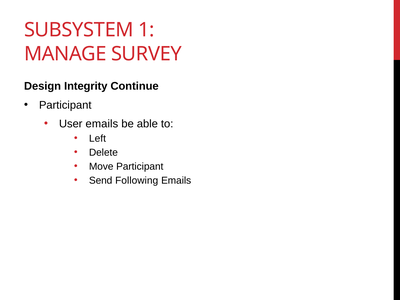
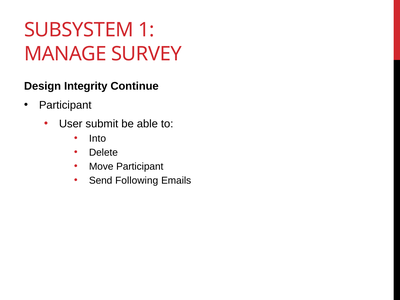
User emails: emails -> submit (102, 124)
Left: Left -> Into (98, 139)
